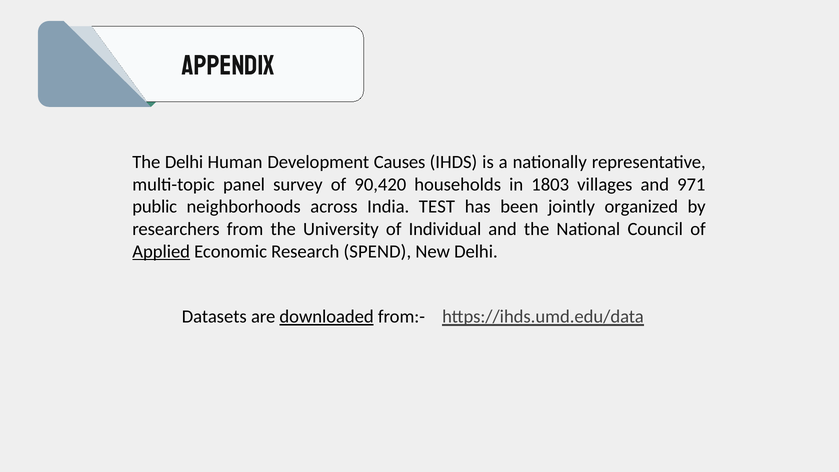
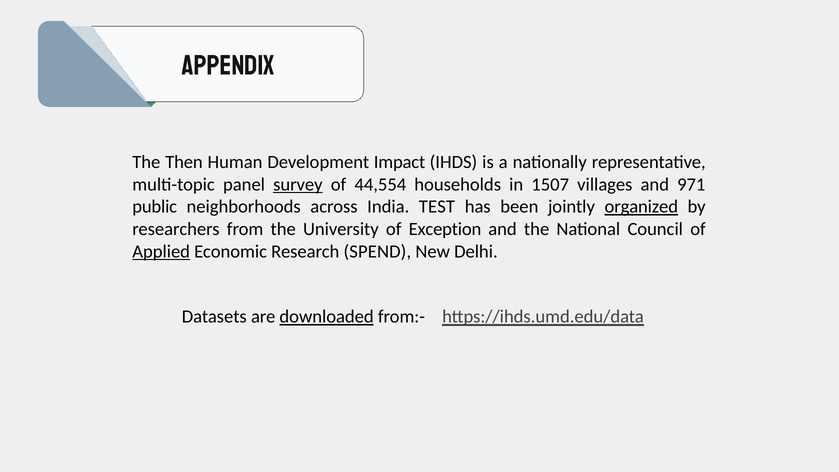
The Delhi: Delhi -> Then (184, 162)
Causes: Causes -> Impact (400, 162)
survey underline: none -> present (298, 184)
90,420: 90,420 -> 44,554 (380, 184)
1803: 1803 -> 1507 (550, 184)
organized underline: none -> present (641, 207)
Individual: Individual -> Exception (445, 229)
